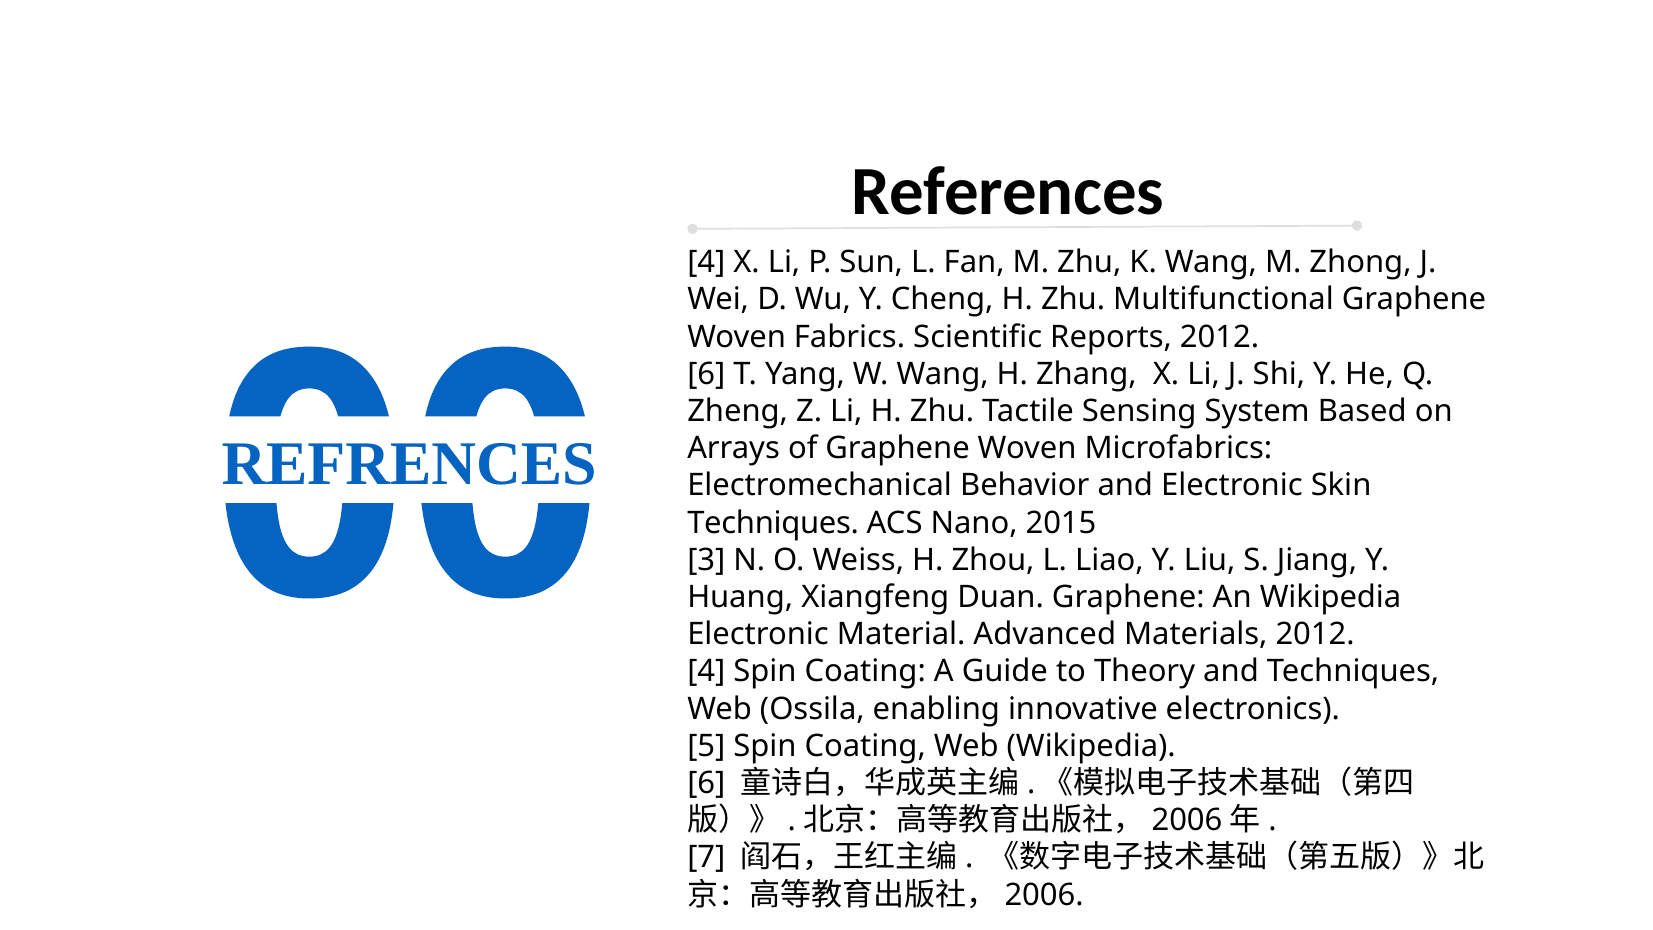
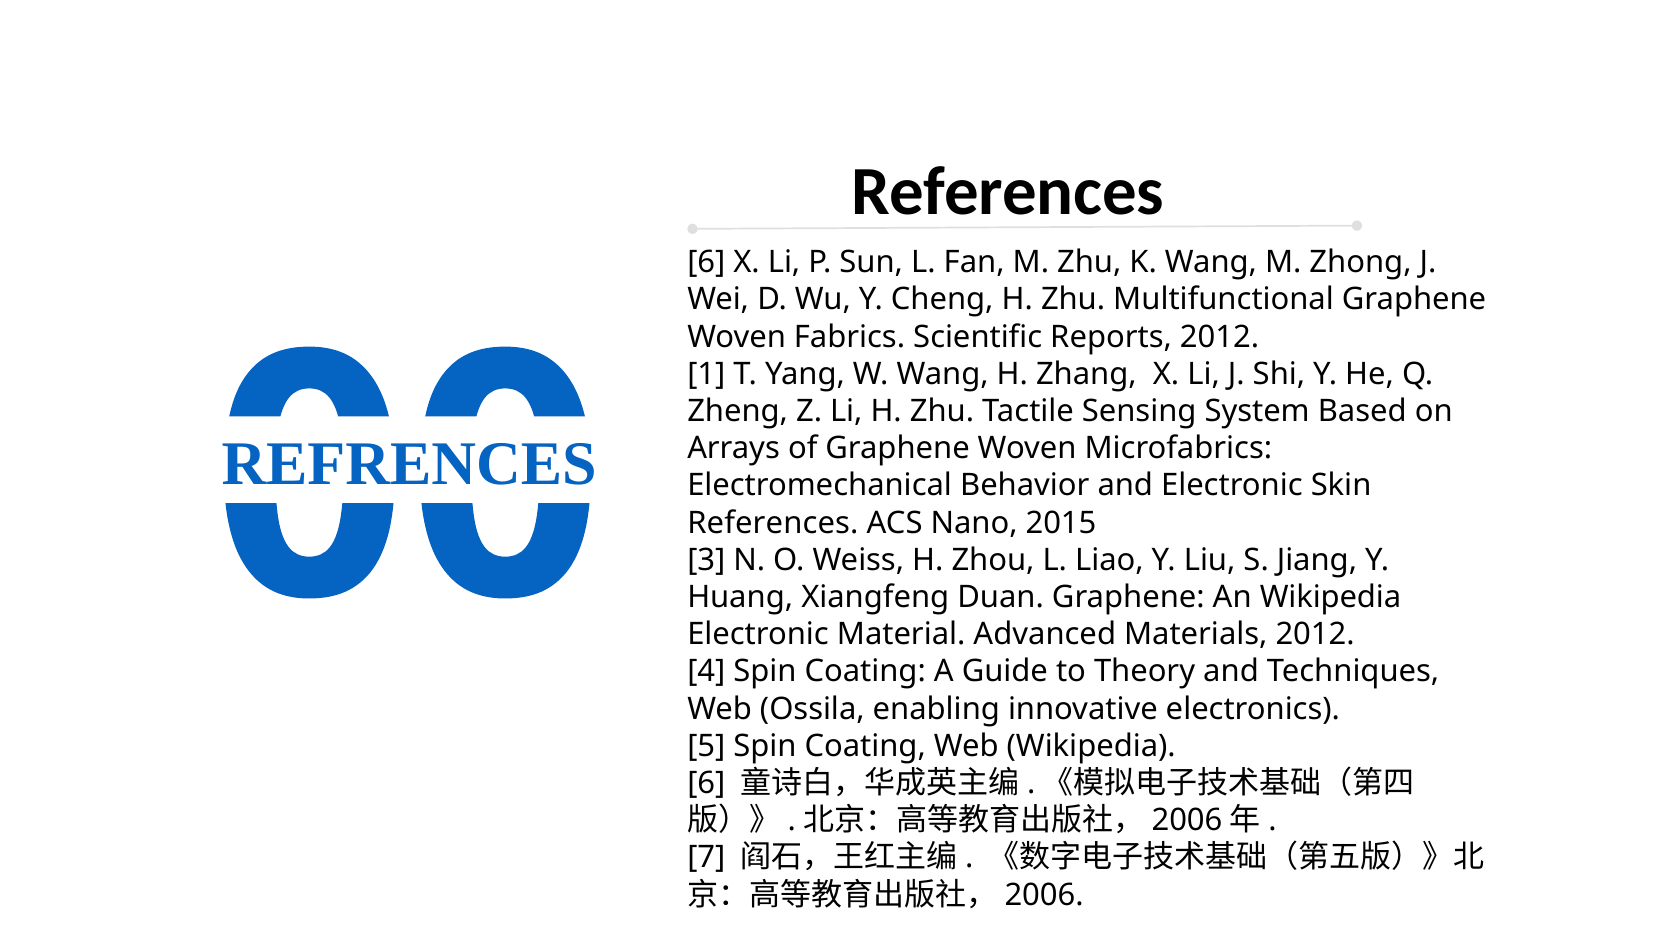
4: 4 -> 6 (706, 262)
6: 6 -> 1 (706, 374)
Techniques: Techniques -> References (773, 523)
